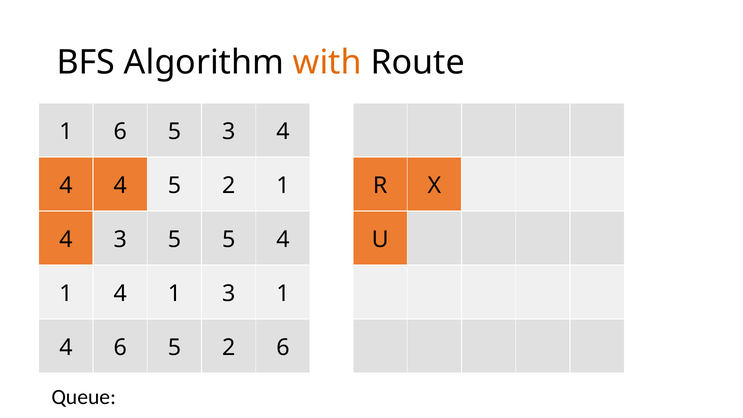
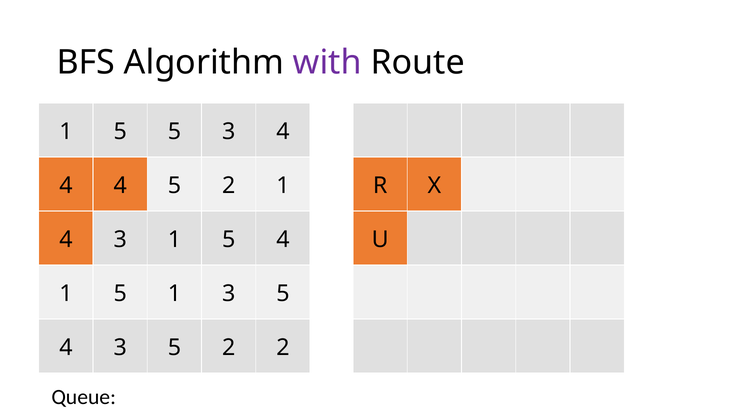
with colour: orange -> purple (327, 62)
6: 6 -> 5 (120, 131)
3 5: 5 -> 1 (174, 239)
4: 4 -> 5 (120, 293)
1 3 1: 1 -> 5 (283, 293)
6: 6 -> 3 (120, 347)
2 6: 6 -> 2 (283, 347)
